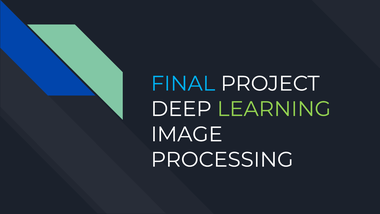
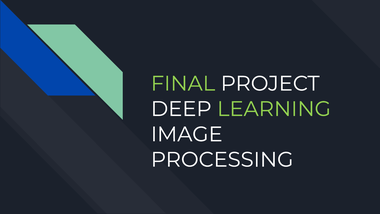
FINAL colour: light blue -> light green (183, 84)
